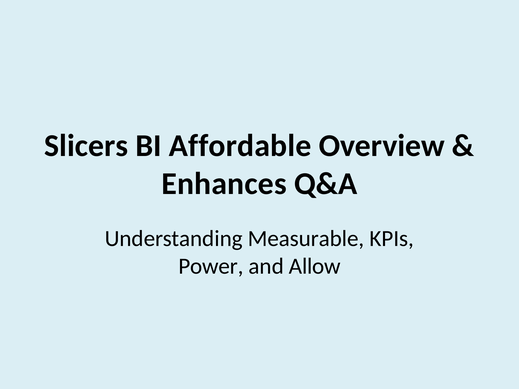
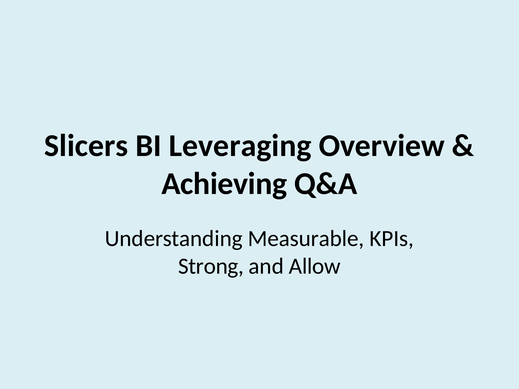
Affordable: Affordable -> Leveraging (240, 146)
Enhances: Enhances -> Achieving (224, 184)
Power: Power -> Strong (211, 266)
